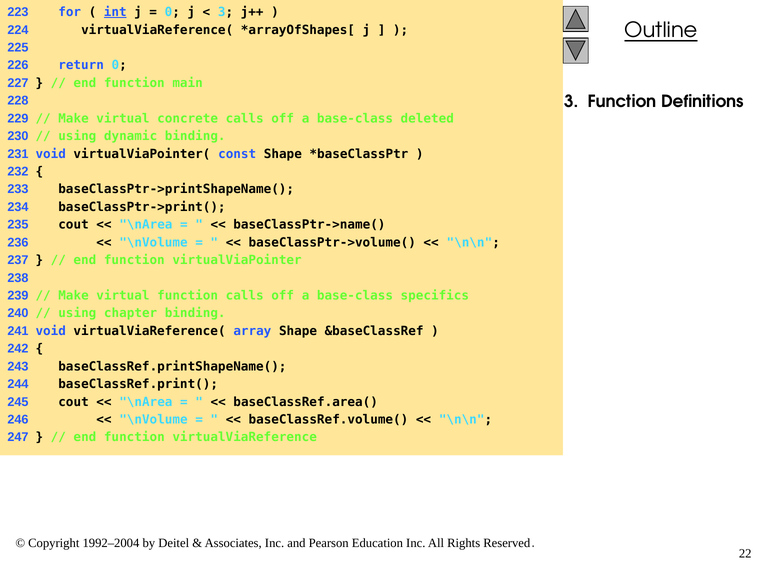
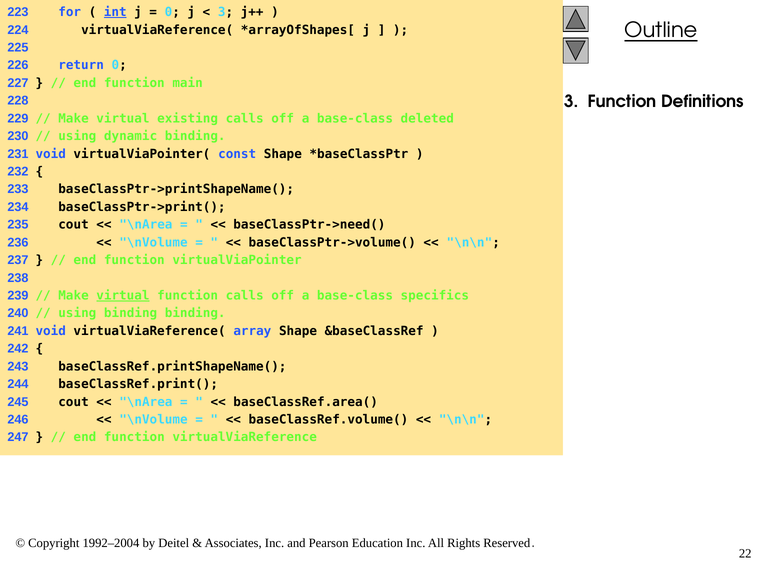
concrete: concrete -> existing (188, 118)
baseClassPtr->name(: baseClassPtr->name( -> baseClassPtr->need( (309, 225)
virtual underline: none -> present (123, 296)
using chapter: chapter -> binding (131, 313)
